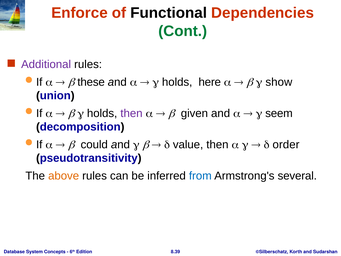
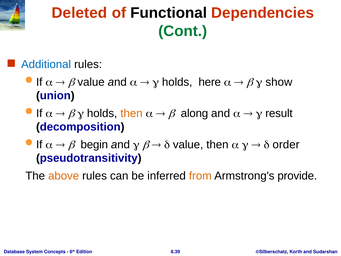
Enforce: Enforce -> Deleted (79, 13)
Additional colour: purple -> blue (46, 64)
these: these -> value (91, 82)
then colour: purple -> orange (131, 113)
given: given -> along (194, 113)
seem: seem -> result (279, 113)
could: could -> begin (94, 144)
from colour: blue -> orange (200, 176)
several: several -> provide (297, 176)
